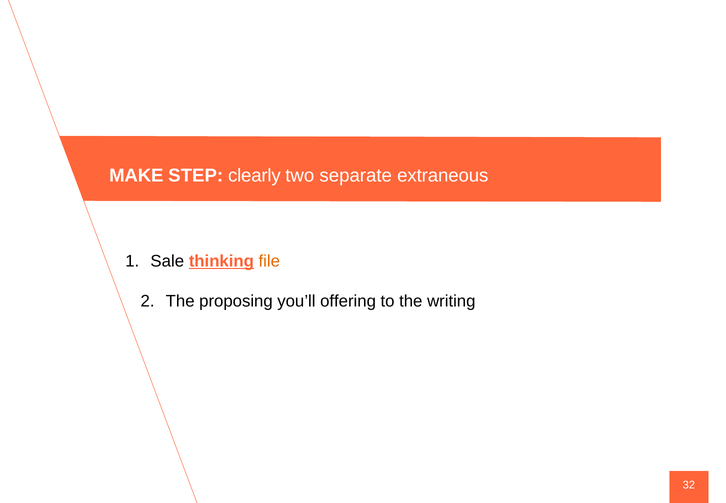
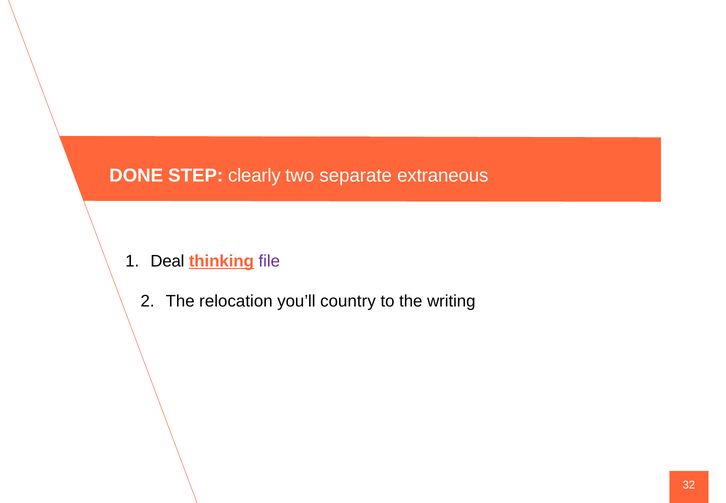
MAKE: MAKE -> DONE (136, 176)
Sale: Sale -> Deal (167, 261)
file colour: orange -> purple (269, 261)
proposing: proposing -> relocation (236, 301)
offering: offering -> country (348, 301)
